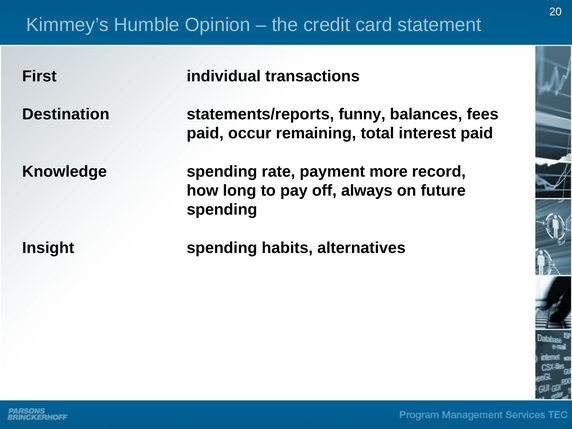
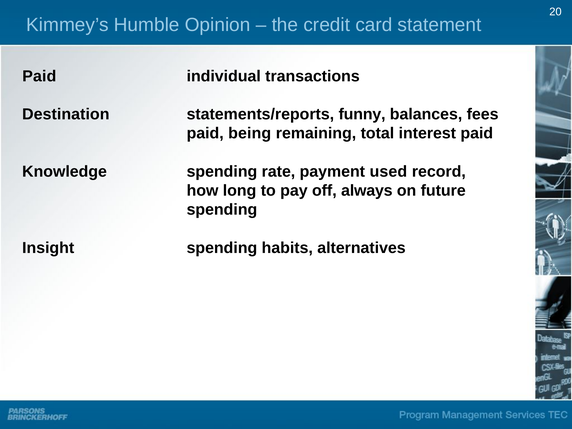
First: First -> Paid (39, 76)
occur: occur -> being (250, 133)
more: more -> used (388, 171)
